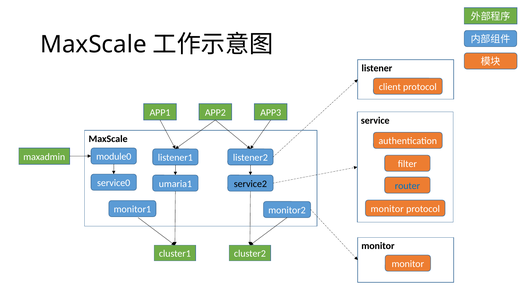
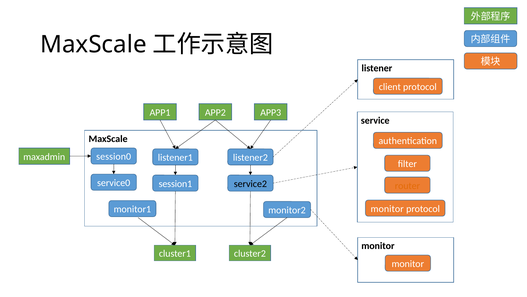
module0: module0 -> session0 (114, 156)
umaria1: umaria1 -> session1 (175, 183)
router colour: blue -> orange (407, 185)
